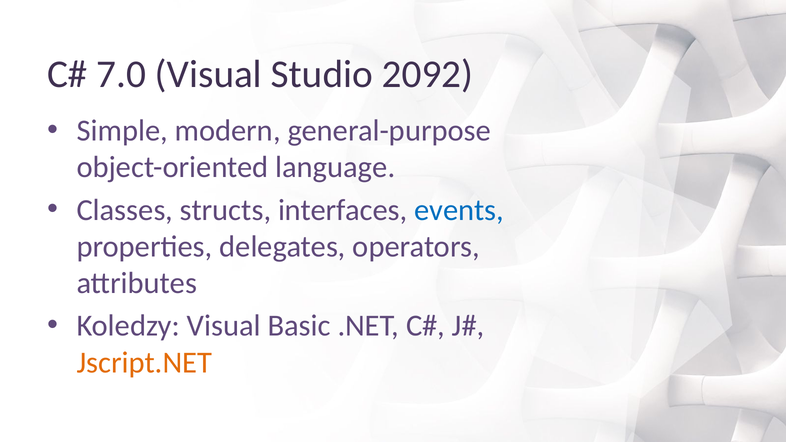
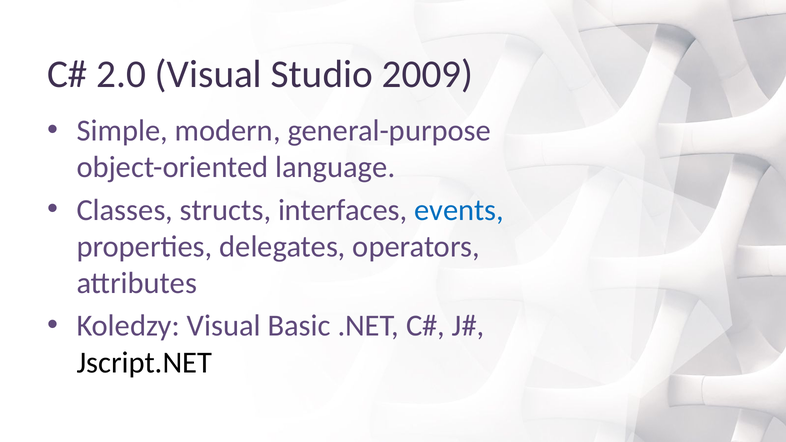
7.0: 7.0 -> 2.0 (121, 74)
2092: 2092 -> 2009 (428, 74)
Jscript.NET colour: orange -> black (144, 363)
